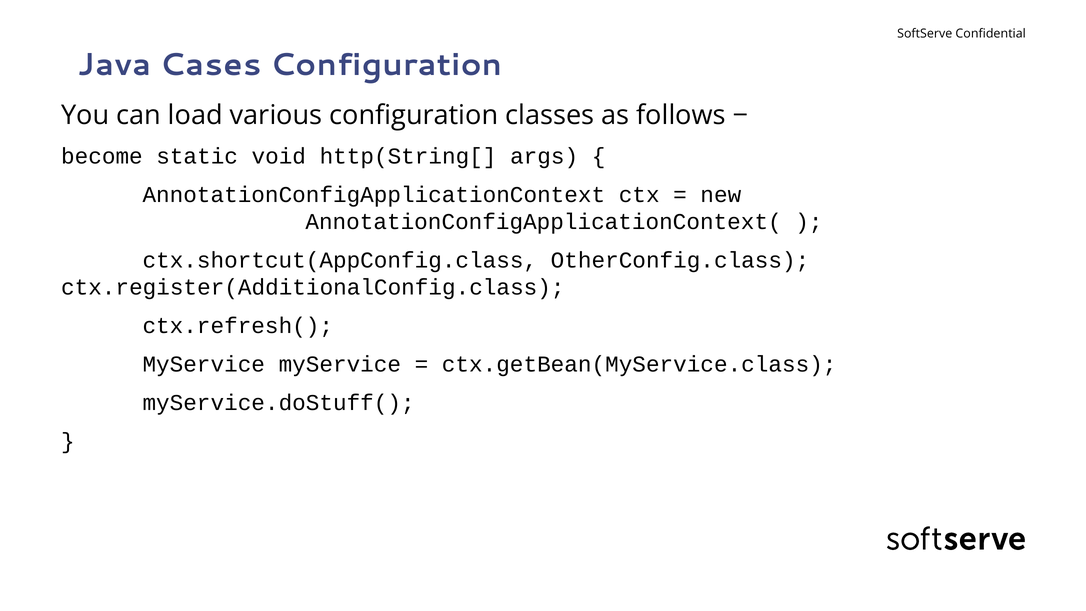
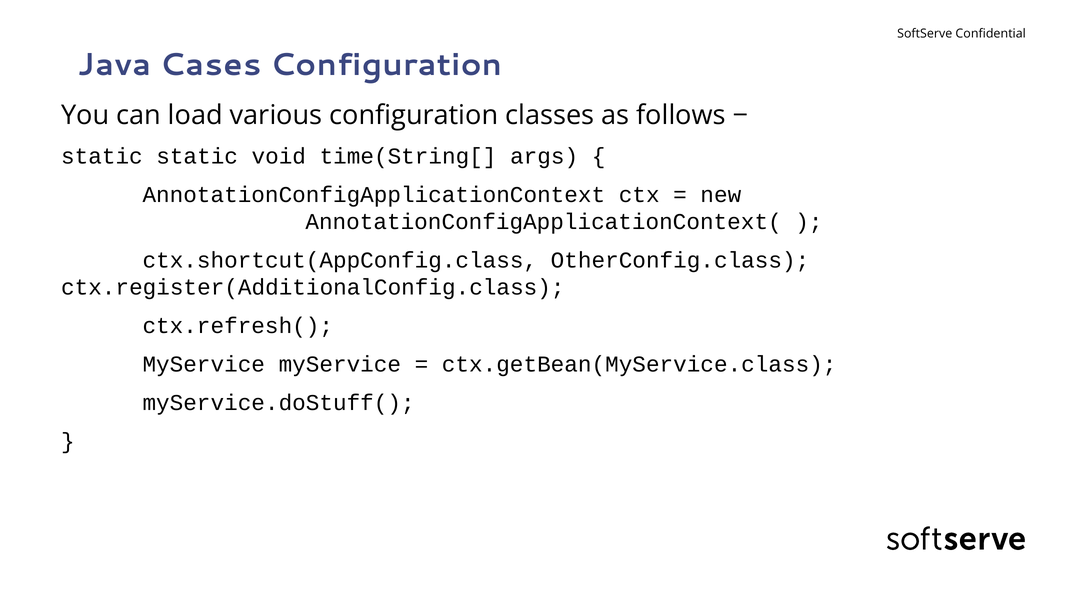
become: become -> static (102, 156)
http(String[: http(String[ -> time(String[ (408, 156)
